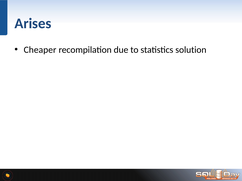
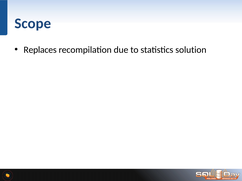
Arises: Arises -> Scope (33, 23)
Cheaper: Cheaper -> Replaces (40, 50)
